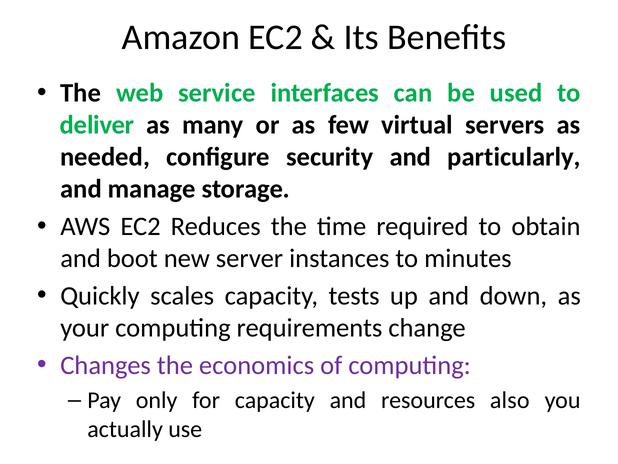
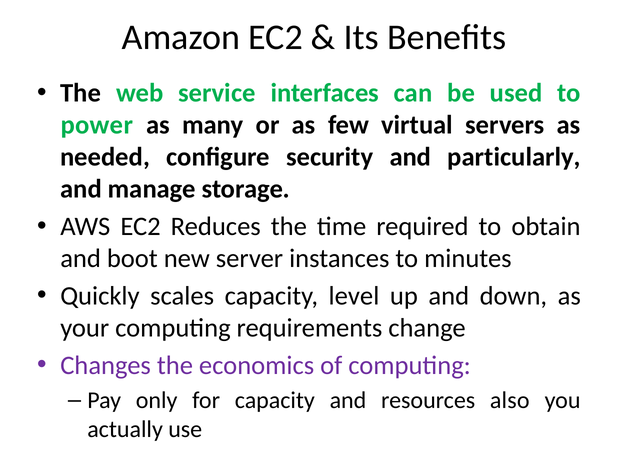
deliver: deliver -> power (97, 125)
tests: tests -> level (354, 296)
